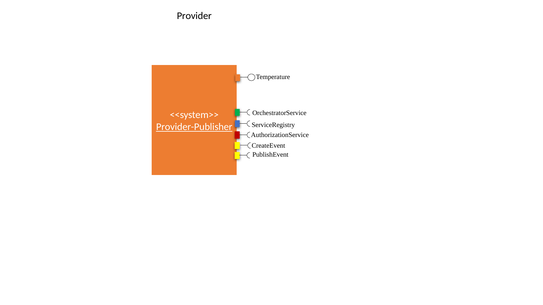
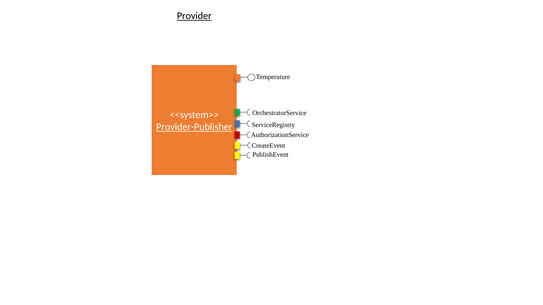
Provider underline: none -> present (194, 16)
